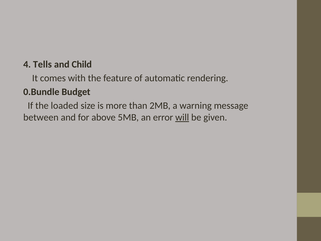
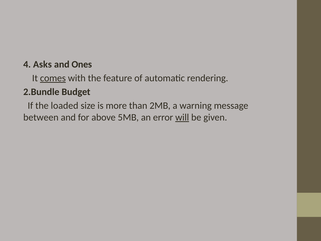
Tells: Tells -> Asks (42, 64)
Child: Child -> Ones (82, 64)
comes underline: none -> present (53, 78)
0.Bundle: 0.Bundle -> 2.Bundle (41, 92)
